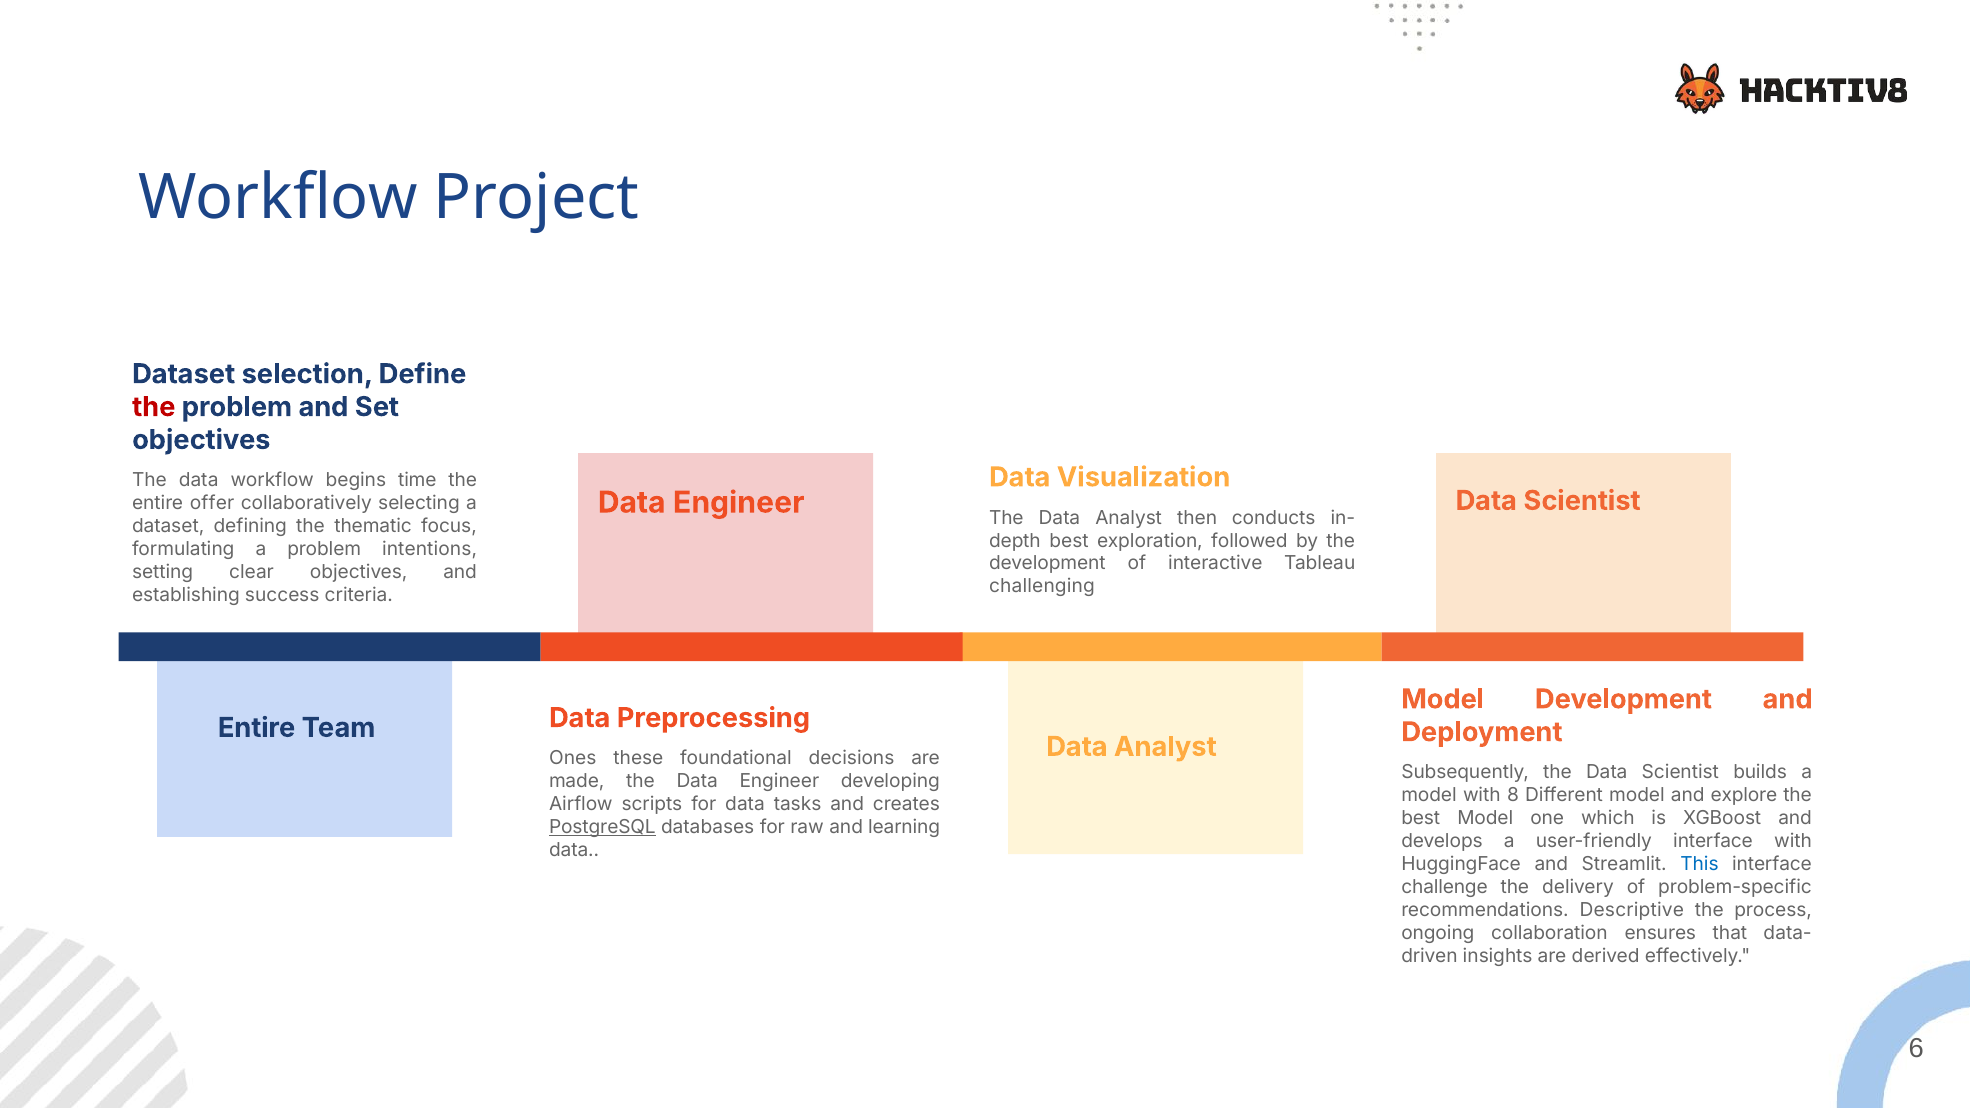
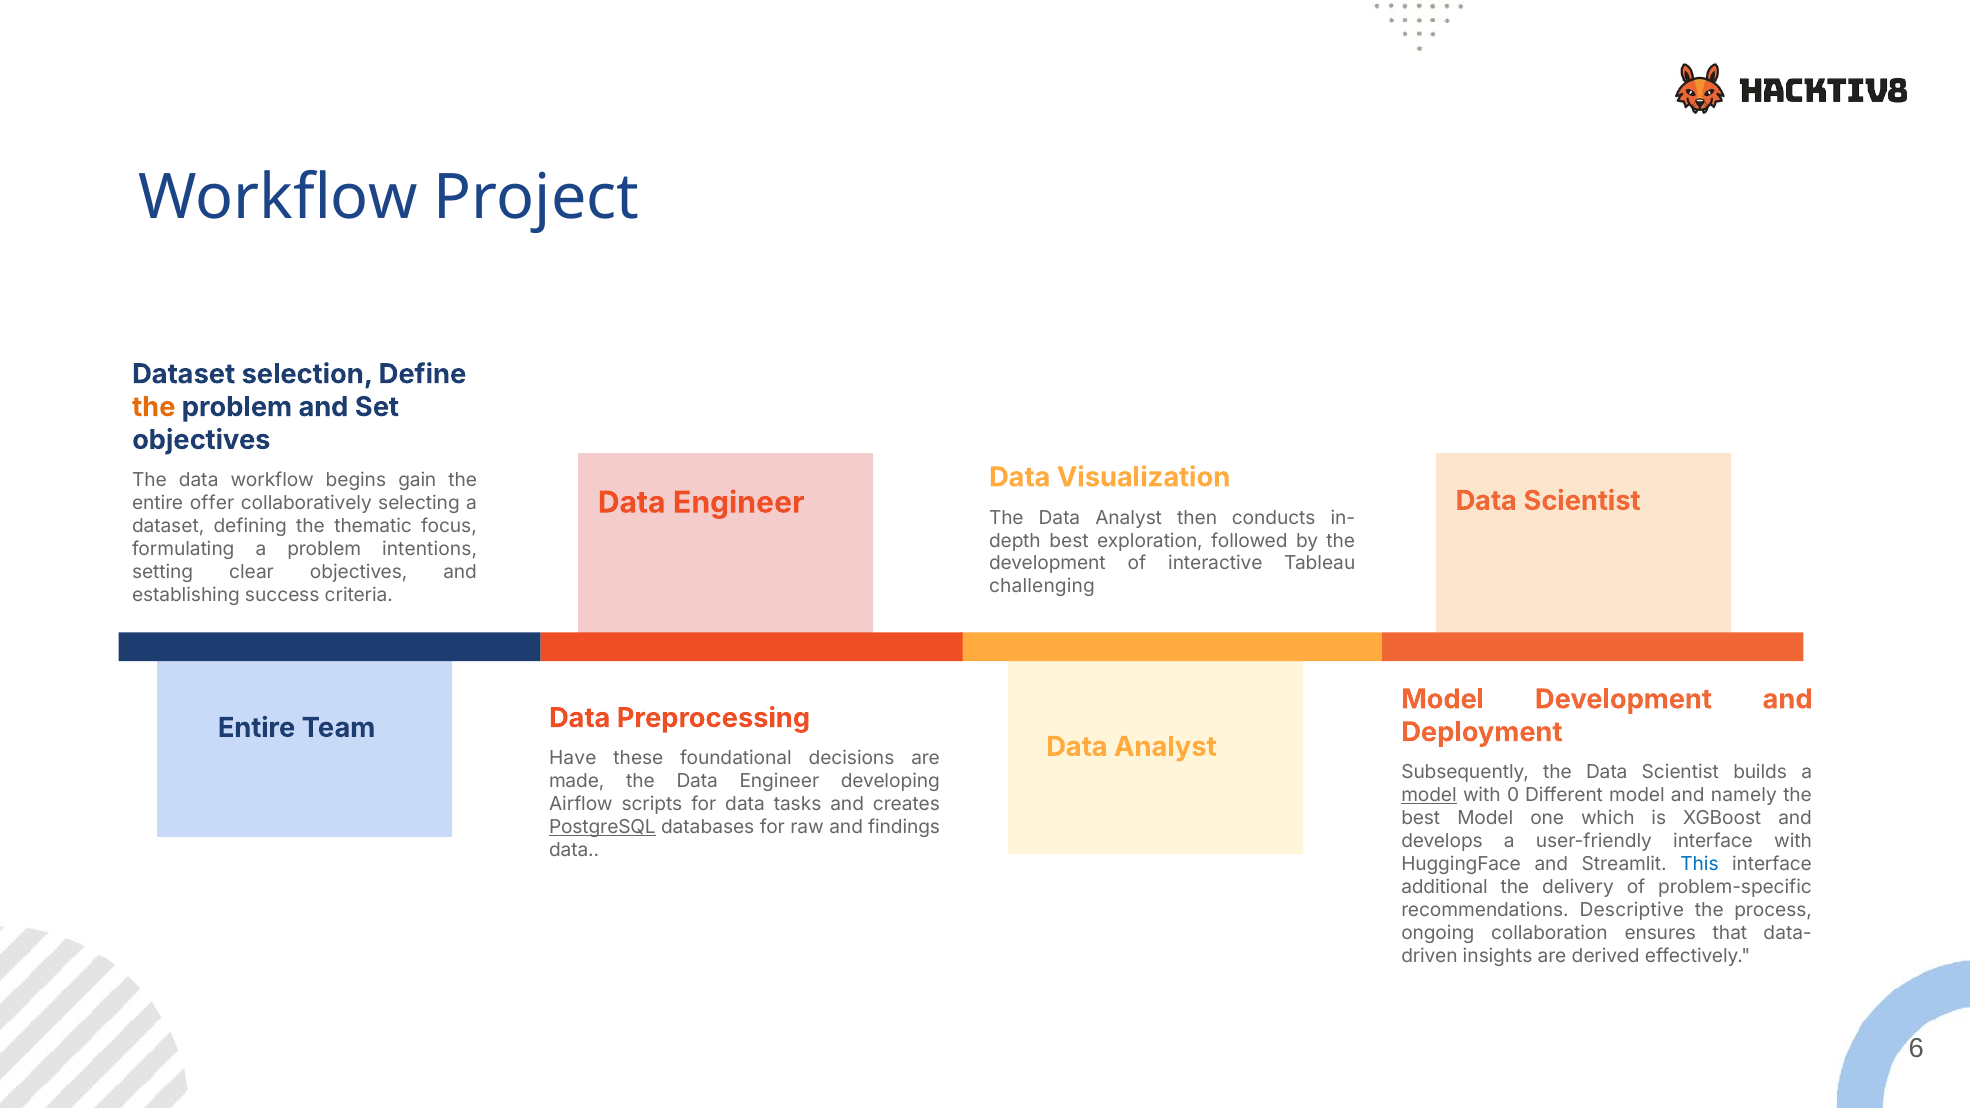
the colour: red -> orange (154, 407)
time: time -> gain (417, 480)
Ones: Ones -> Have (573, 759)
model underline: none -> present (1429, 796)
8: 8 -> 0 (1513, 796)
explore: explore -> namely (1744, 796)
learning: learning -> findings (904, 827)
challenge: challenge -> additional (1445, 888)
